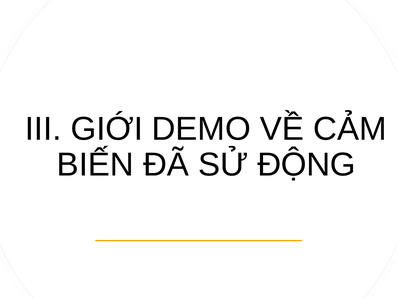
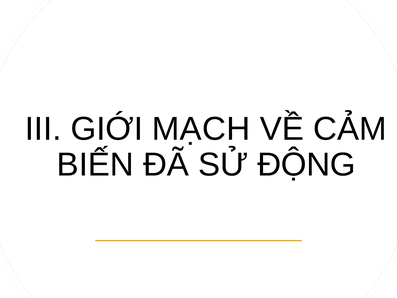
DEMO: DEMO -> MẠCH (201, 129)
